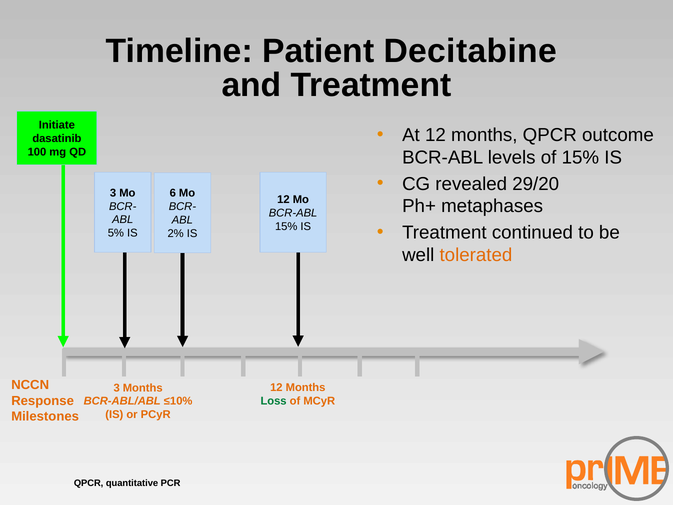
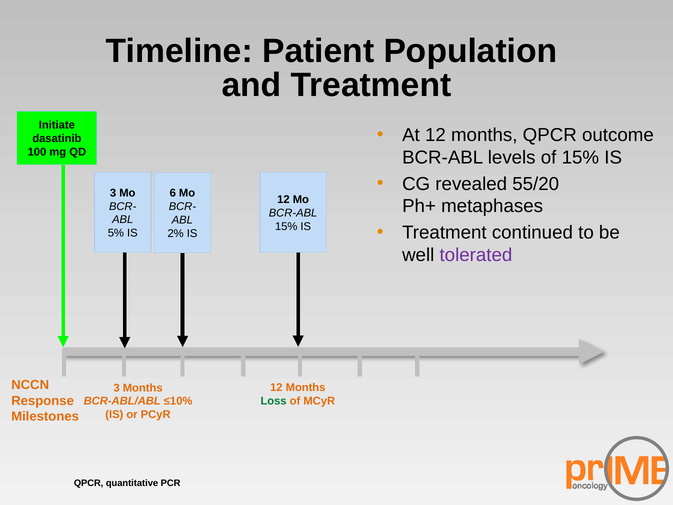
Decitabine: Decitabine -> Population (470, 51)
29/20: 29/20 -> 55/20 (536, 184)
tolerated colour: orange -> purple (476, 255)
